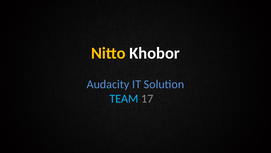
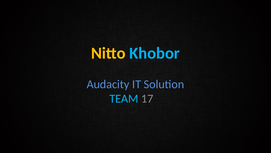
Khobor colour: white -> light blue (155, 53)
